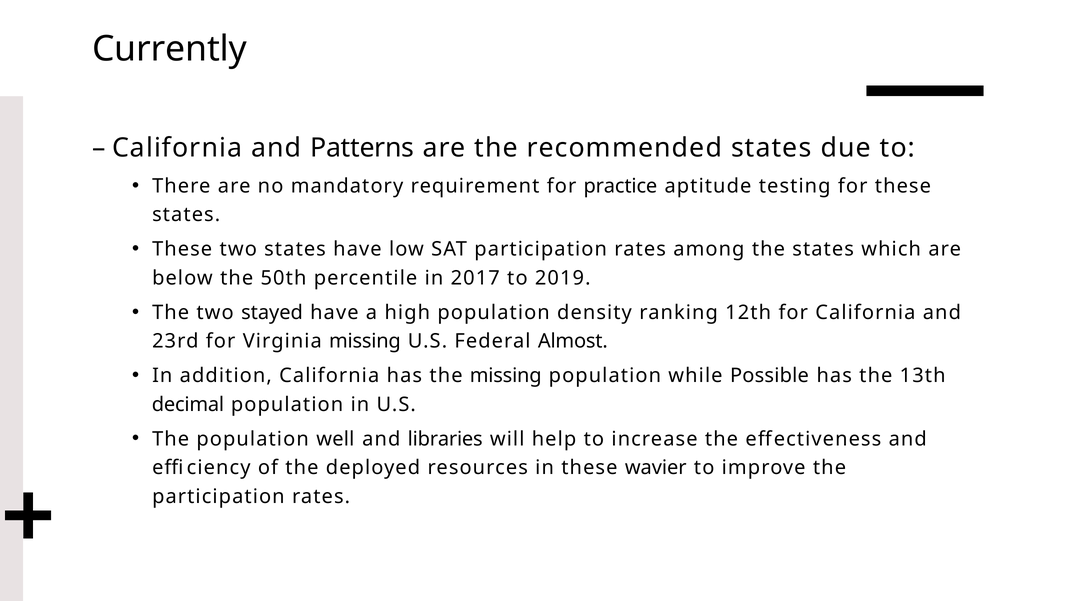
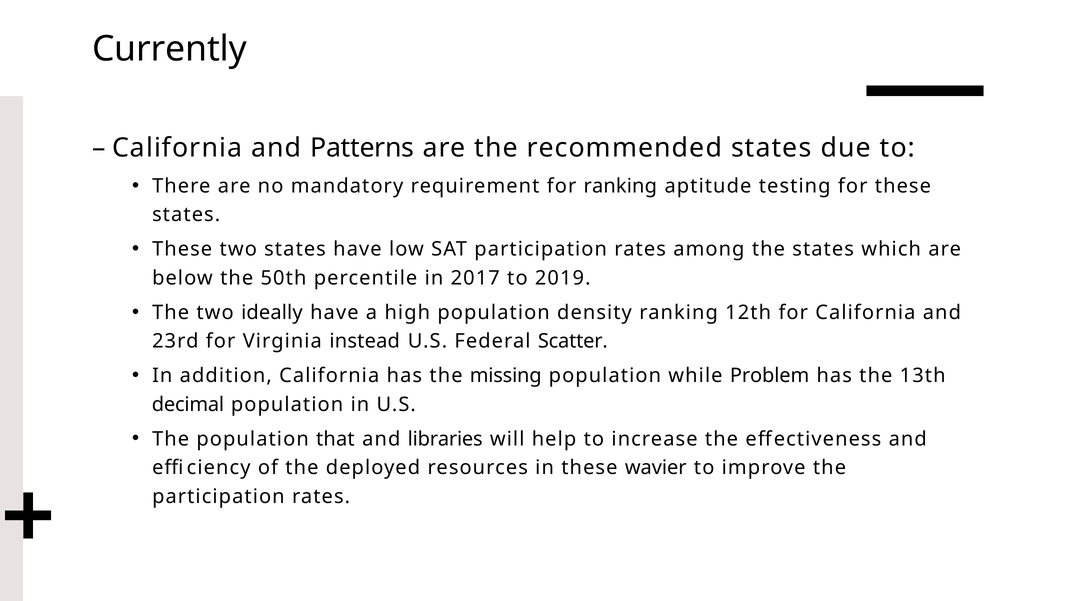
for practice: practice -> ranking (620, 186)
stayed: stayed -> ideally (272, 313)
Virginia missing: missing -> instead (365, 341)
Almost: Almost -> Scatter (573, 341)
Possible: Possible -> Problem (770, 376)
well: well -> that (335, 439)
